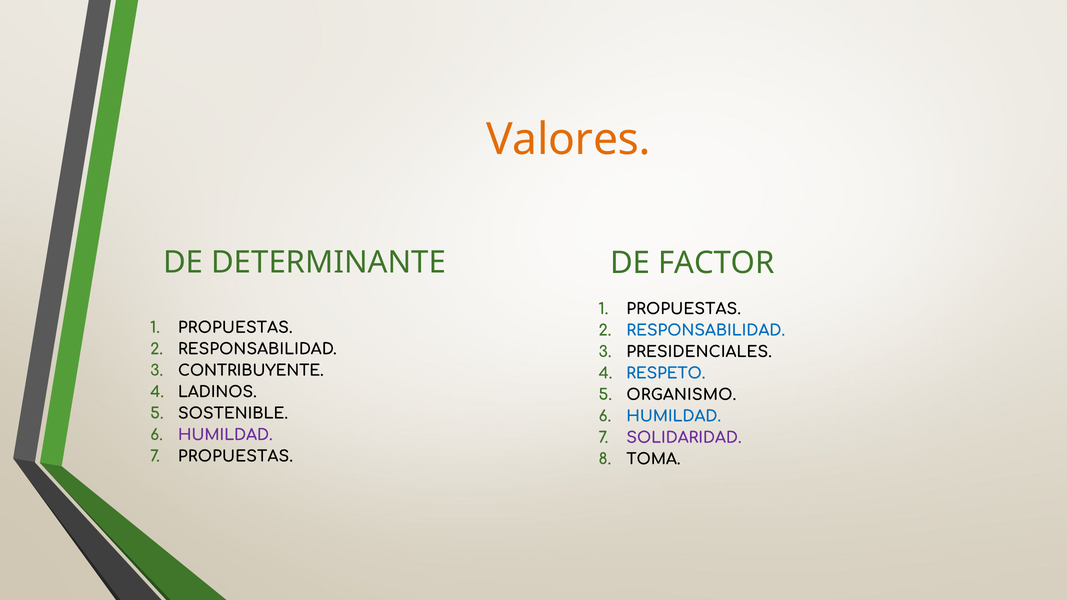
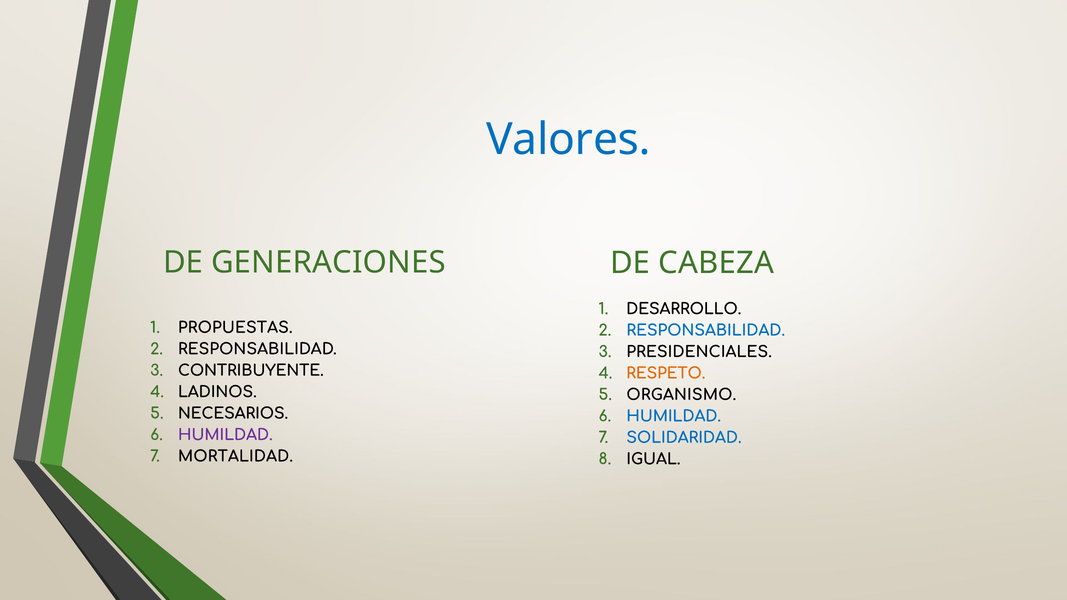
Valores colour: orange -> blue (568, 140)
DETERMINANTE: DETERMINANTE -> GENERACIONES (328, 263)
FACTOR: FACTOR -> CABEZA (716, 263)
PROPUESTAS: PROPUESTAS -> DESARROLLO (684, 309)
RESPETO colour: blue -> orange (666, 373)
SOSTENIBLE: SOSTENIBLE -> NECESARIOS (233, 414)
SOLIDARIDAD colour: purple -> blue (684, 438)
PROPUESTAS: PROPUESTAS -> MORTALIDAD (235, 457)
TOMA: TOMA -> IGUAL (653, 459)
